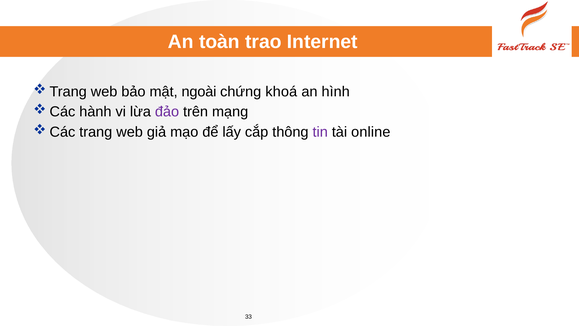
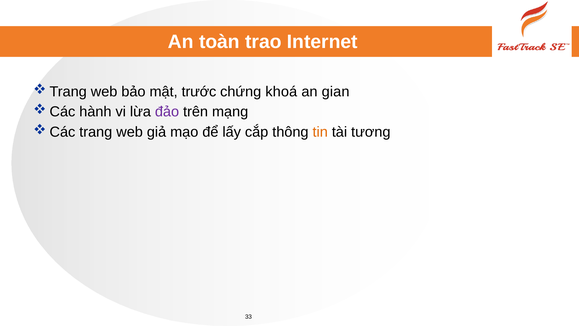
ngoài: ngoài -> trước (199, 91)
hình: hình -> gian (336, 91)
tin colour: purple -> orange (320, 132)
online: online -> tương (371, 132)
